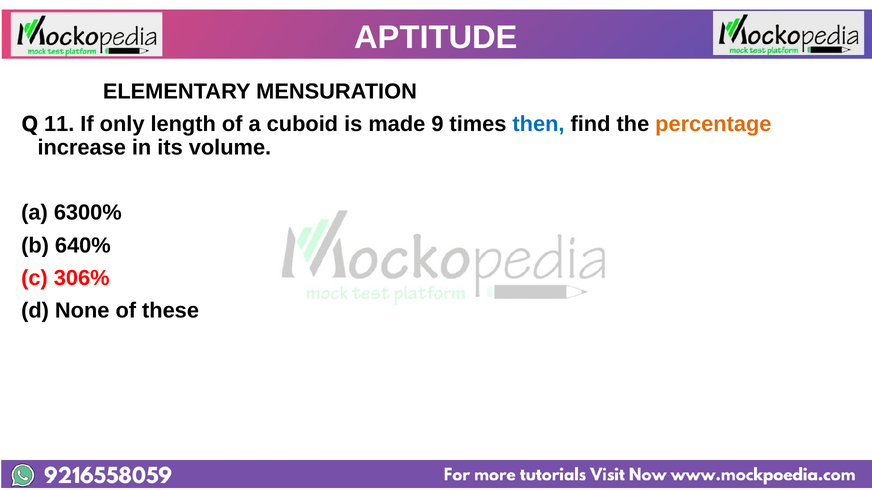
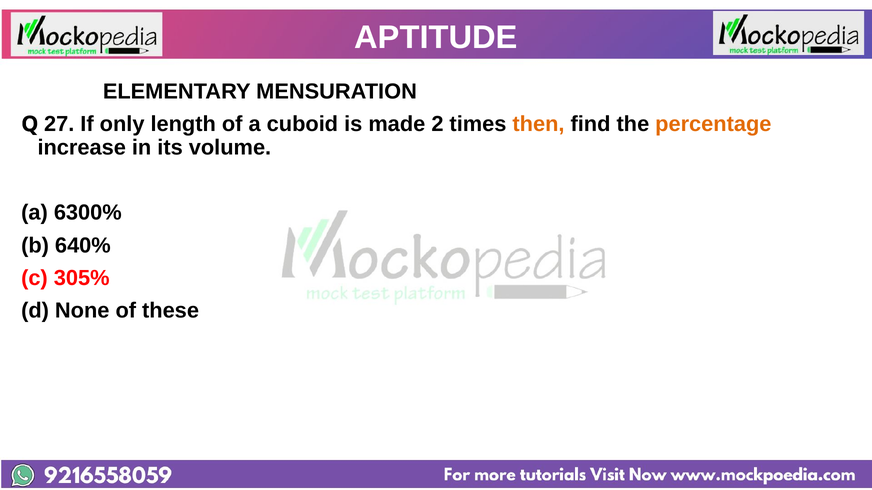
11: 11 -> 27 (59, 124)
9: 9 -> 2 (437, 124)
then colour: blue -> orange (538, 124)
306%: 306% -> 305% (82, 278)
